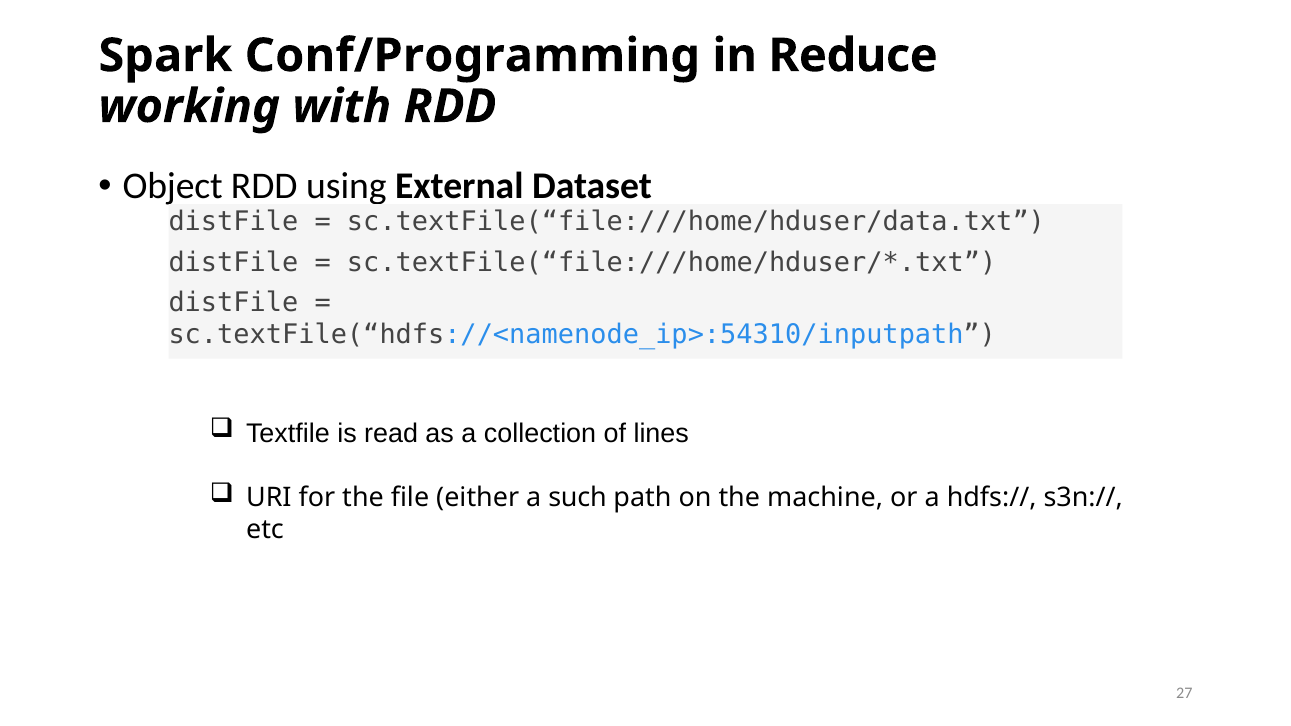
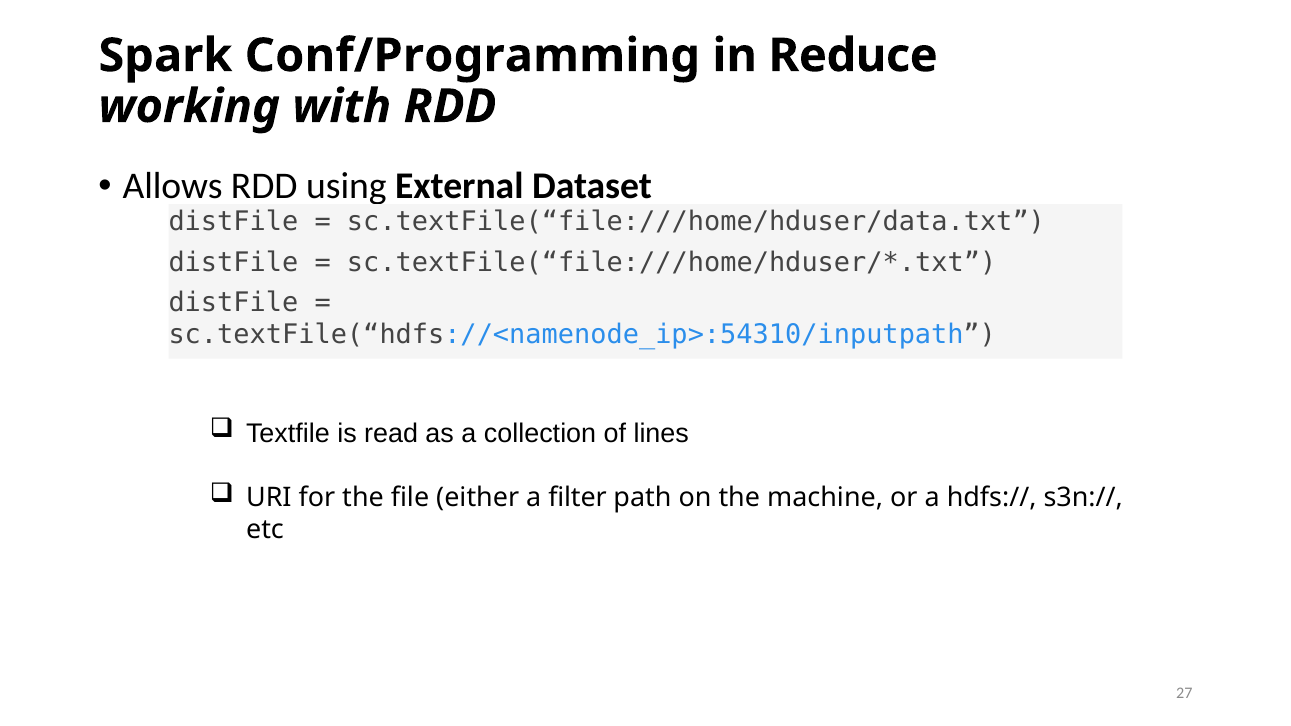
Object: Object -> Allows (173, 186)
such: such -> filter (578, 498)
